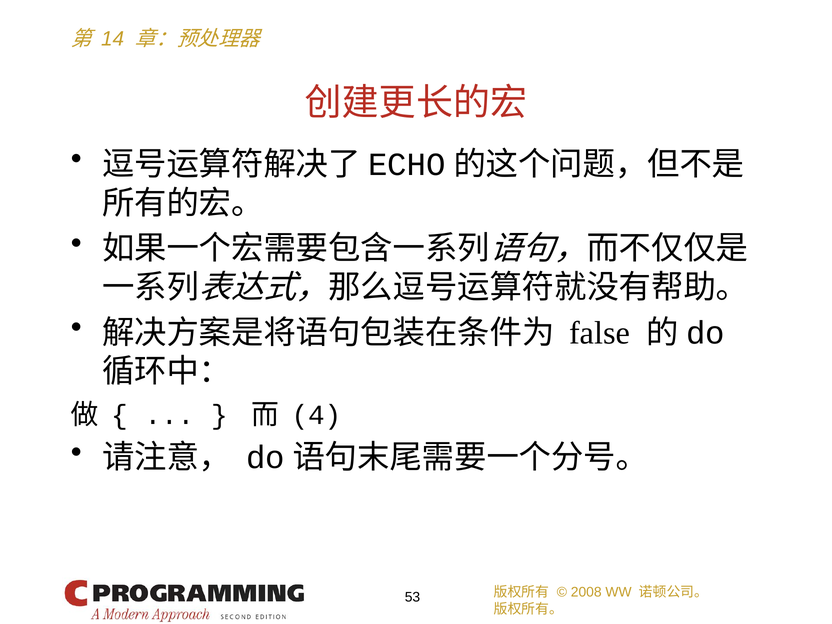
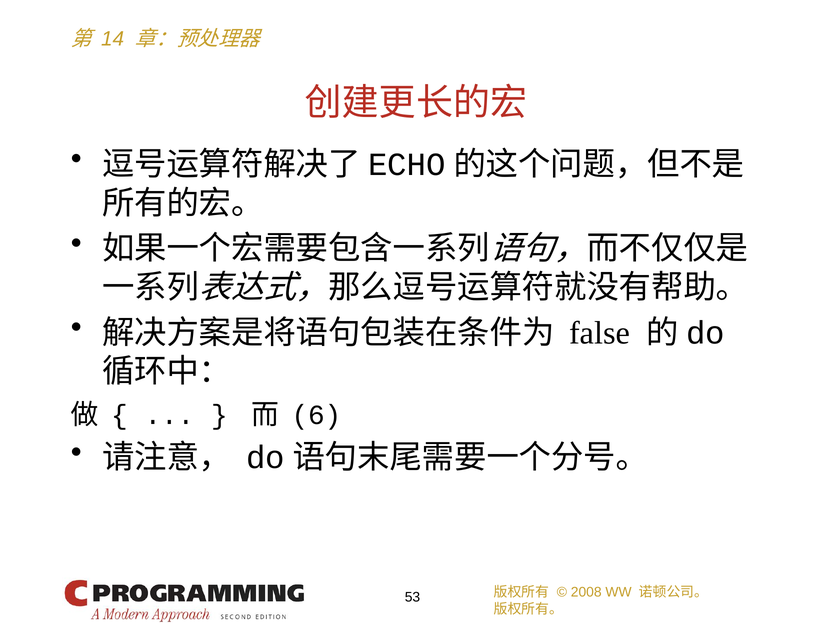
4: 4 -> 6 (316, 415)
